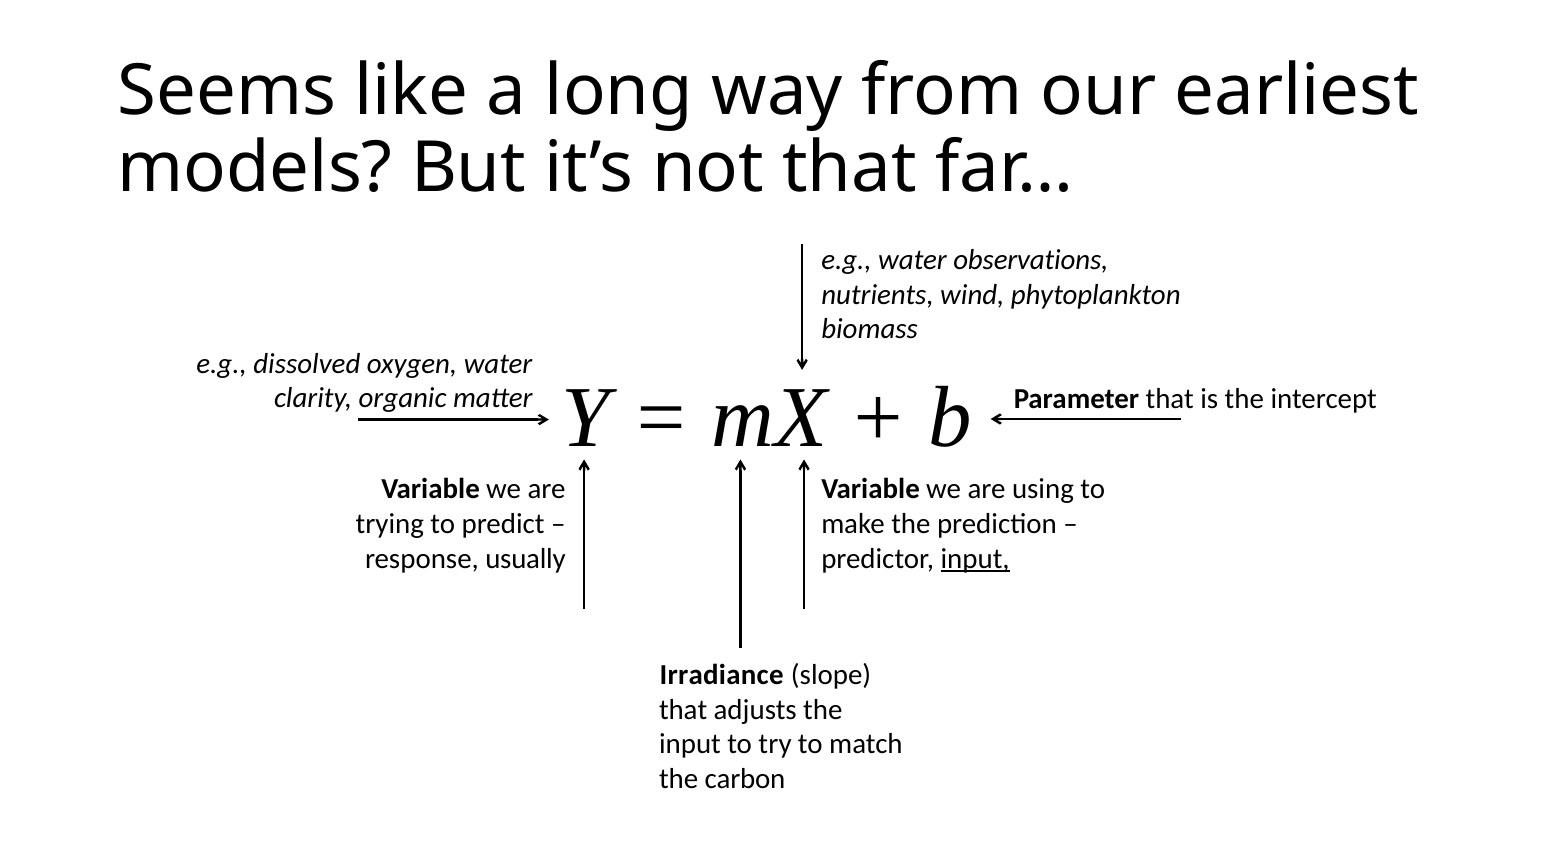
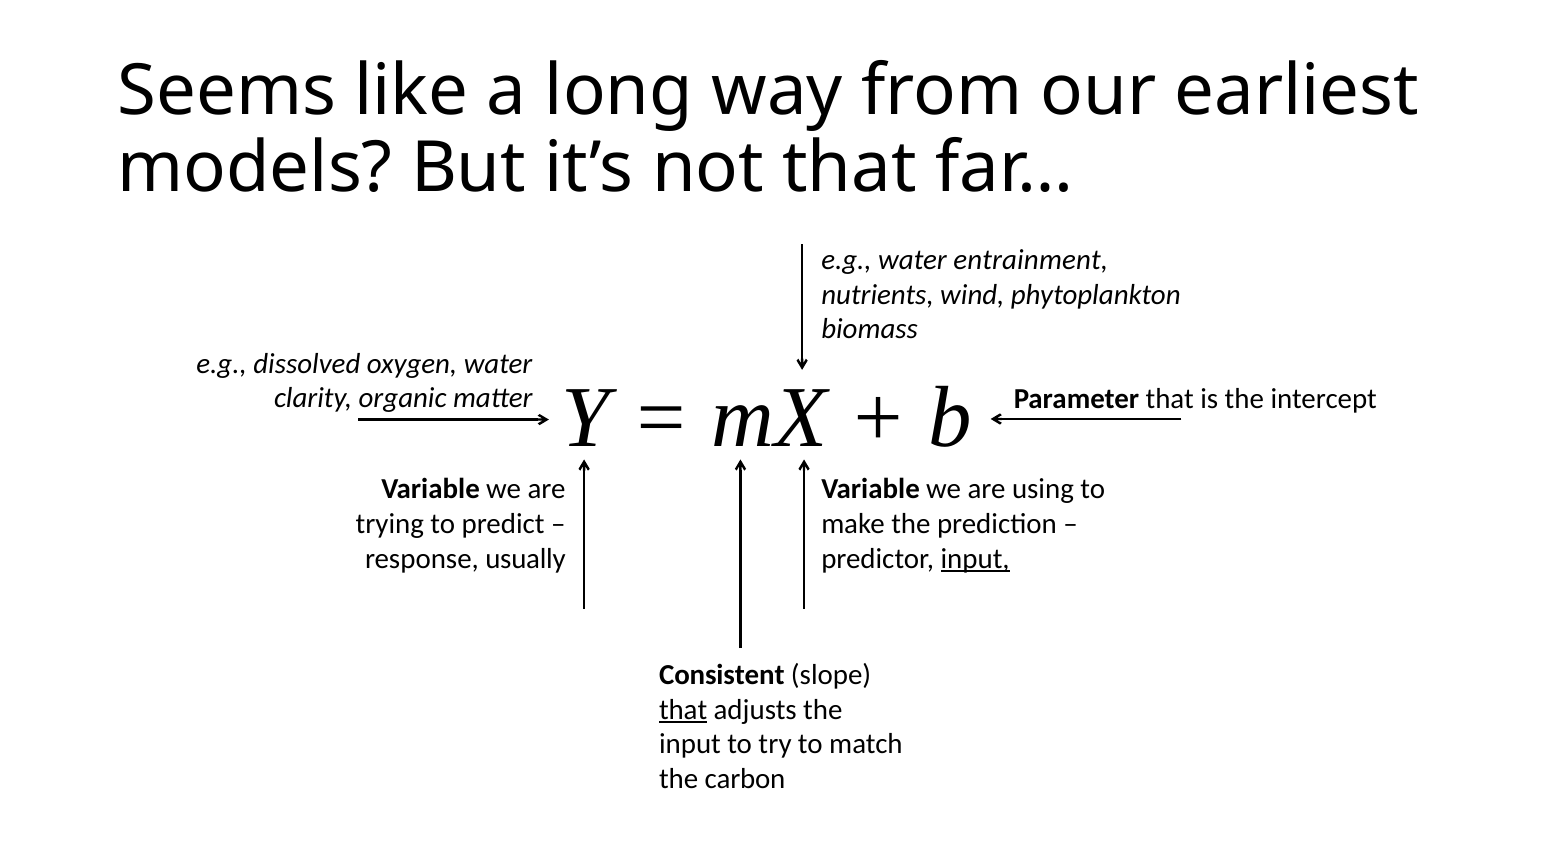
observations: observations -> entrainment (1031, 260)
Irradiance: Irradiance -> Consistent (722, 675)
that underline: none -> present (683, 709)
